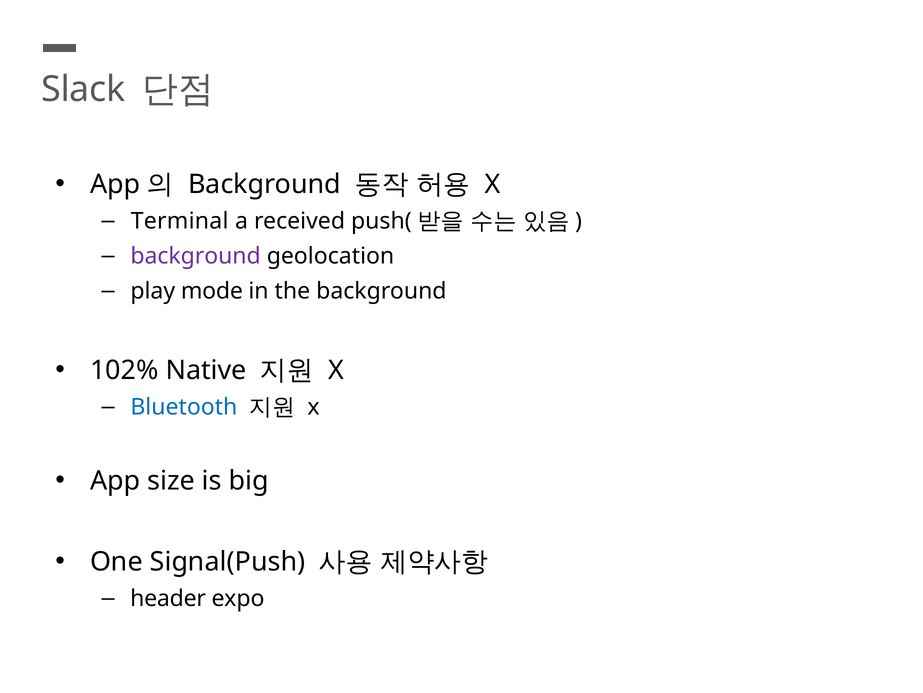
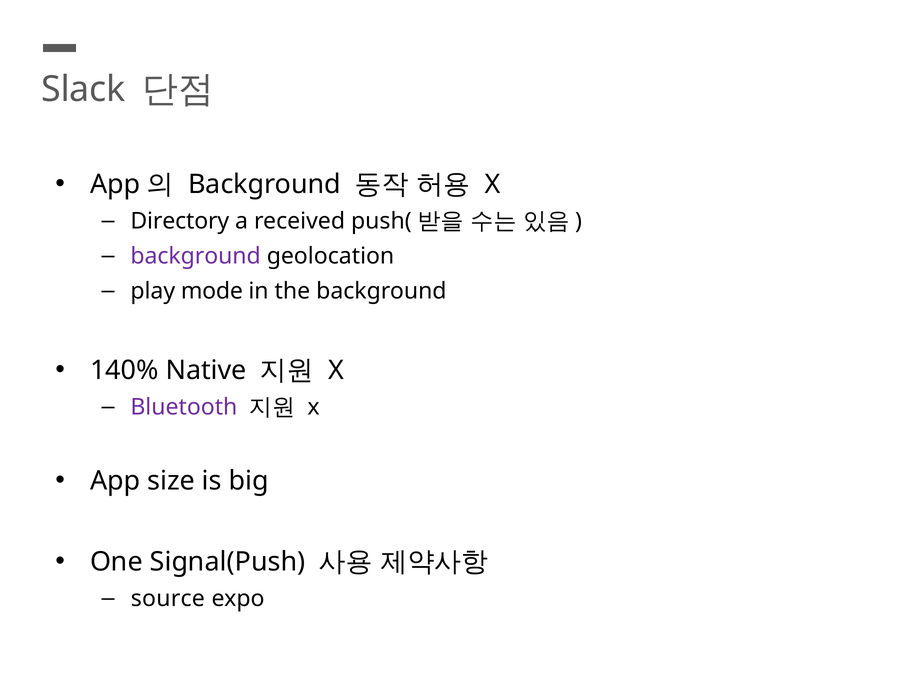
Terminal: Terminal -> Directory (180, 221)
102%: 102% -> 140% (124, 370)
Bluetooth colour: blue -> purple (184, 407)
header: header -> source (168, 598)
